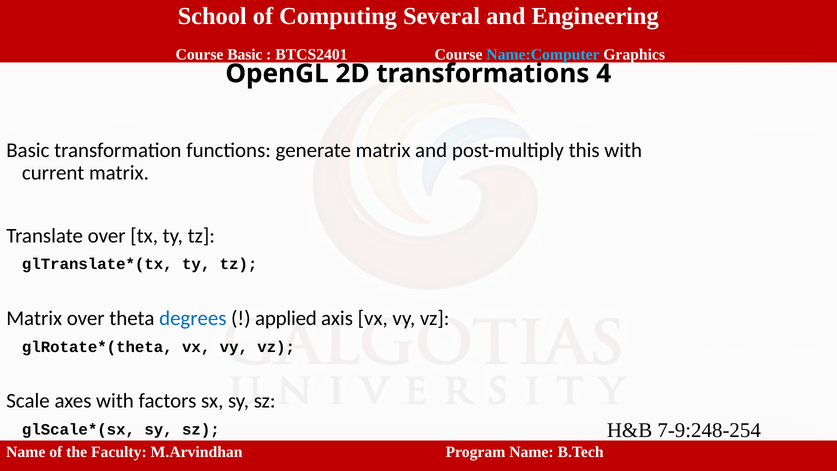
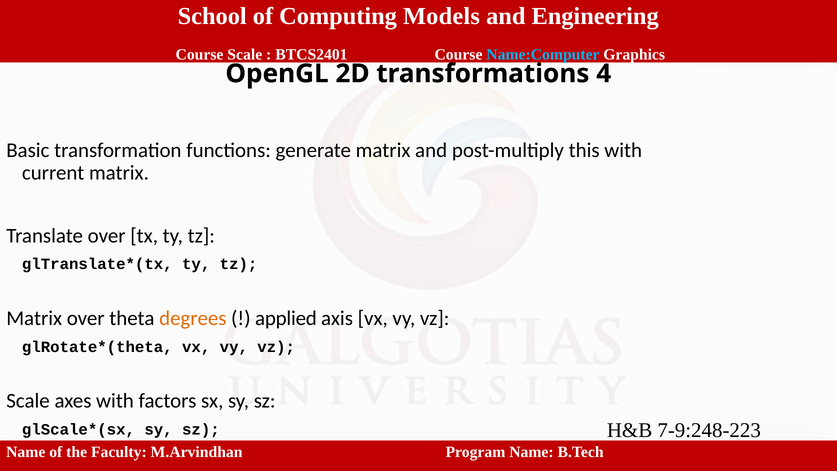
Several: Several -> Models (441, 16)
Course Basic: Basic -> Scale (245, 55)
degrees colour: blue -> orange (193, 318)
7-9:248-254: 7-9:248-254 -> 7-9:248-223 (709, 430)
